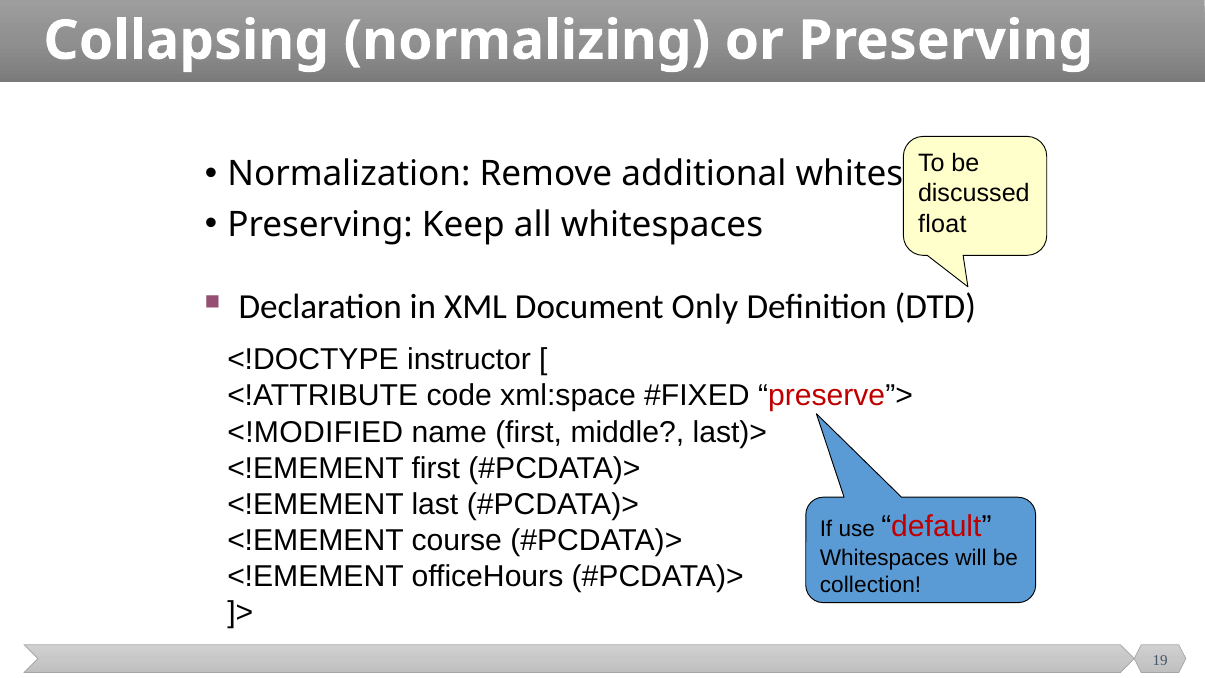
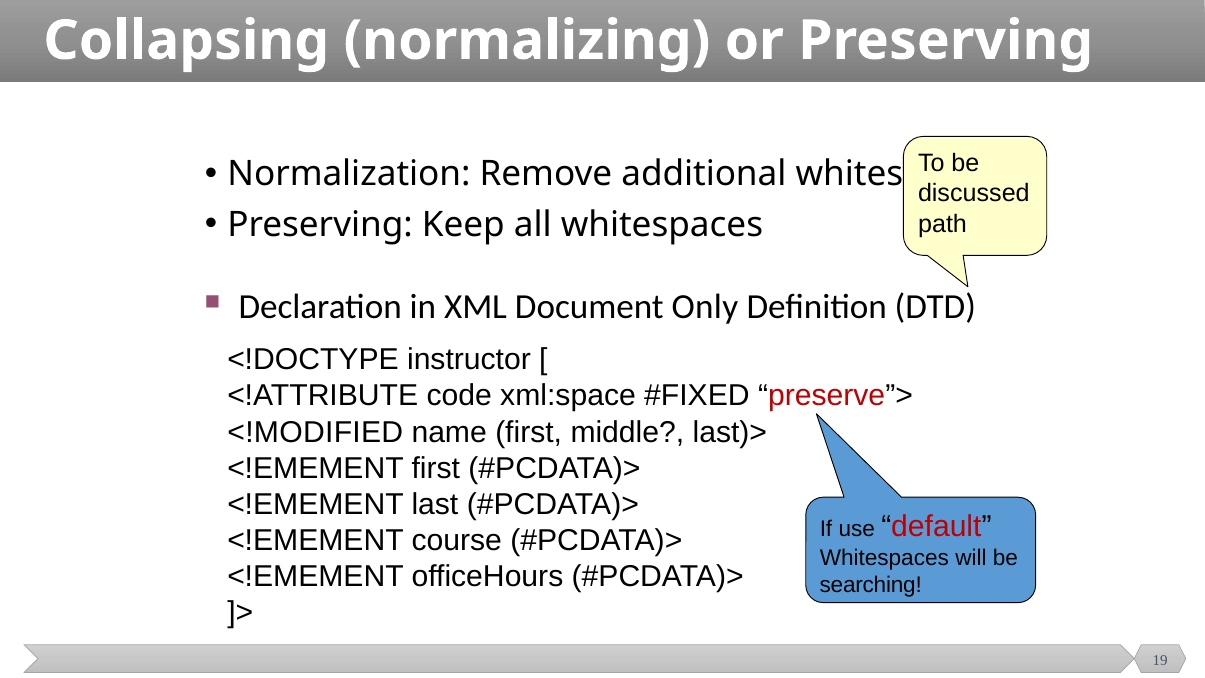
float: float -> path (943, 224)
collection: collection -> searching (871, 585)
